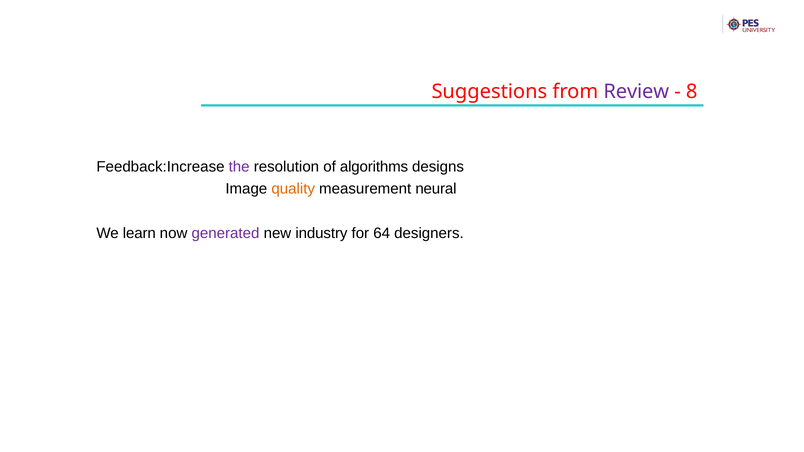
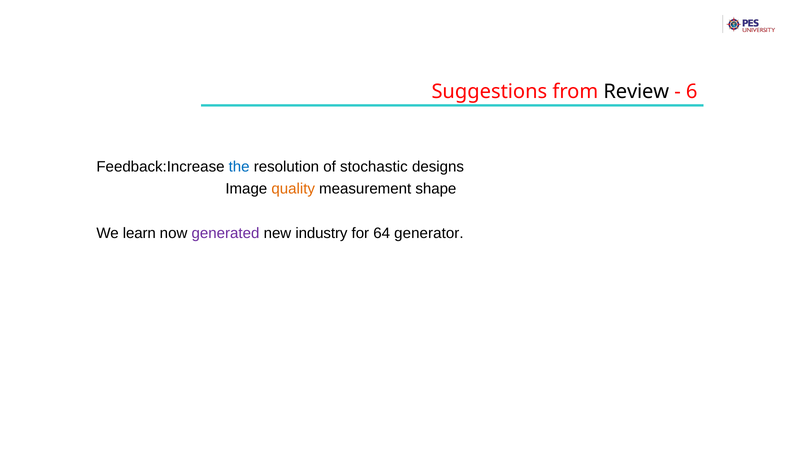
Review colour: purple -> black (636, 92)
8: 8 -> 6 (692, 92)
the colour: purple -> blue (239, 167)
algorithms: algorithms -> stochastic (374, 167)
neural: neural -> shape (436, 189)
designers: designers -> generator (429, 233)
